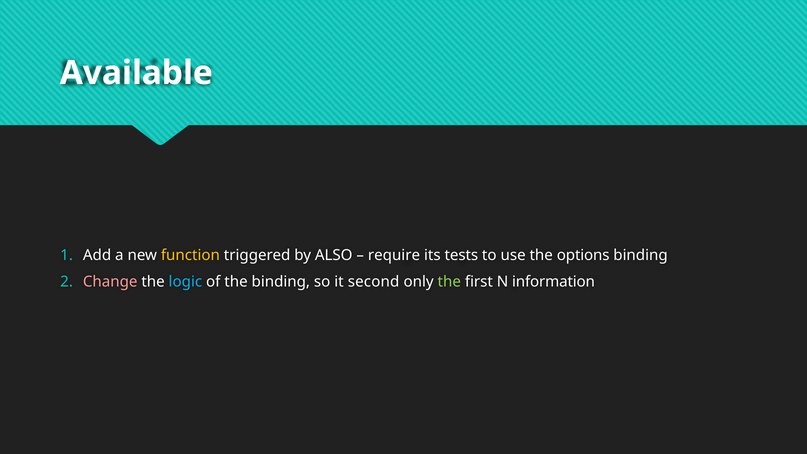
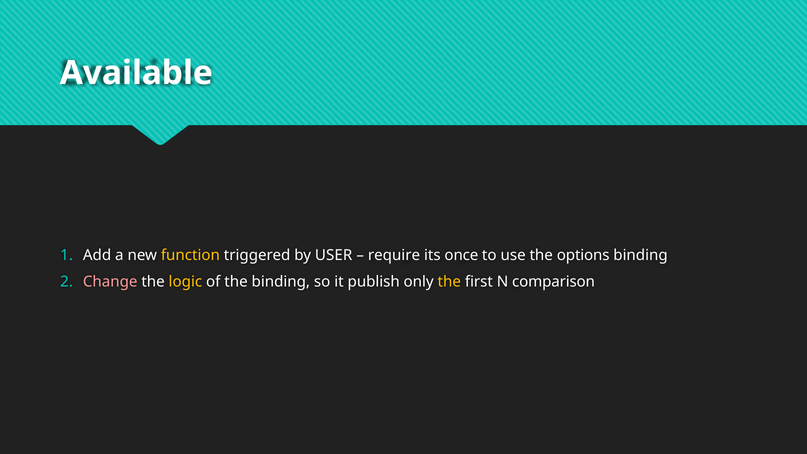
ALSO: ALSO -> USER (334, 255)
tests: tests -> once (461, 255)
logic colour: light blue -> yellow (185, 282)
second: second -> publish (374, 282)
the colour: light green -> yellow (449, 282)
information: information -> comparison (554, 282)
